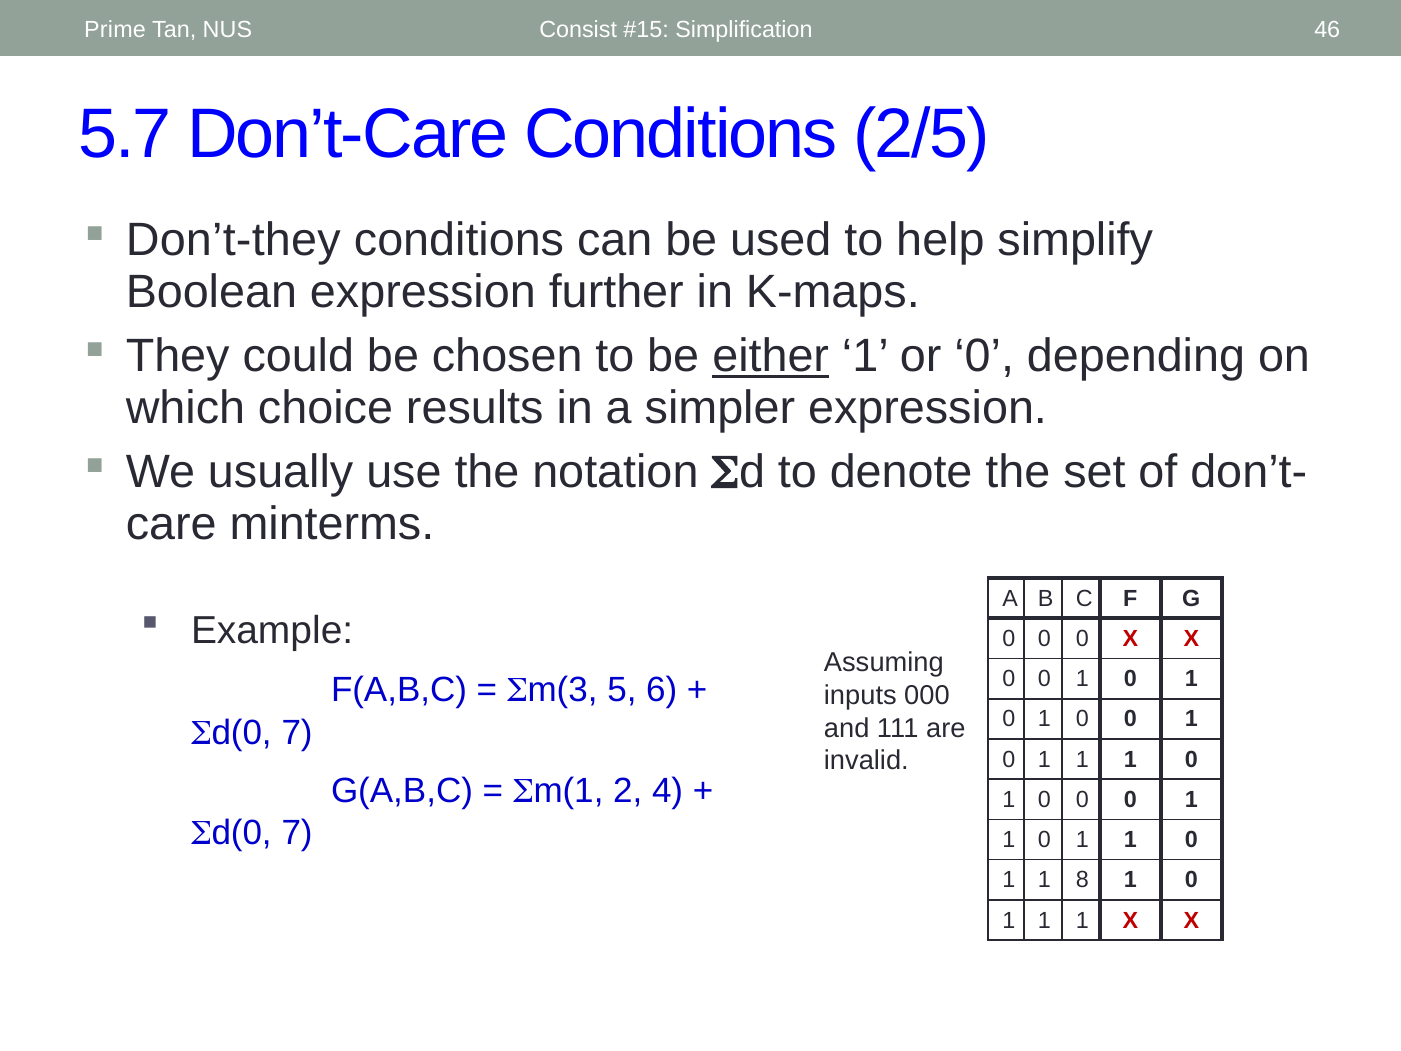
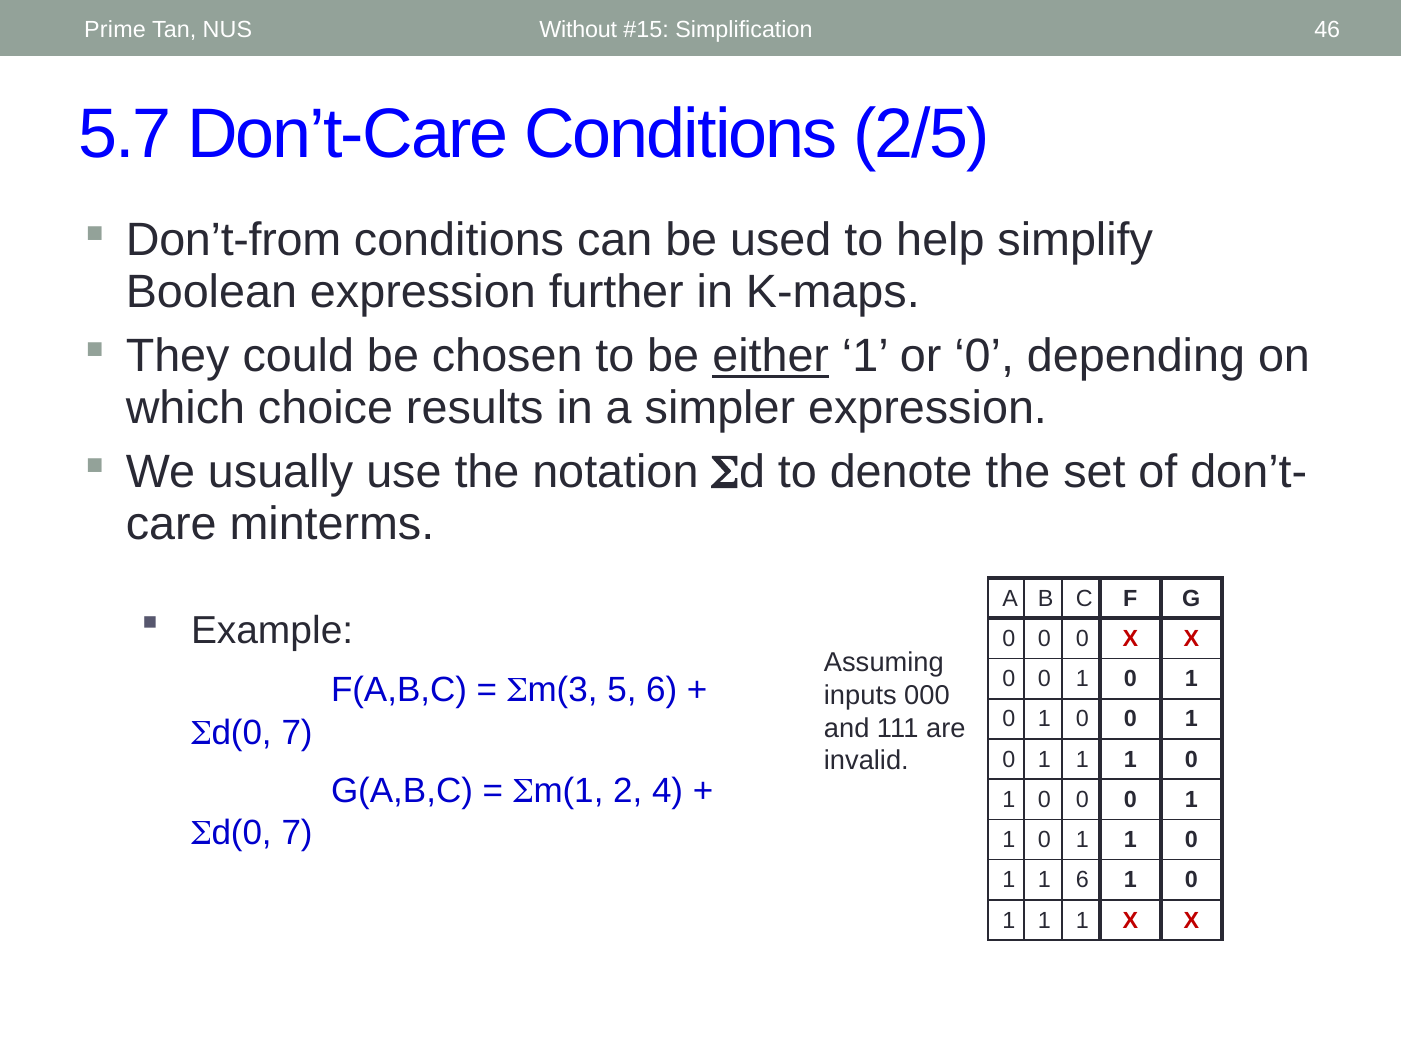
Consist: Consist -> Without (578, 30)
Don’t-they: Don’t-they -> Don’t-from (234, 240)
1 8: 8 -> 6 (1082, 880)
